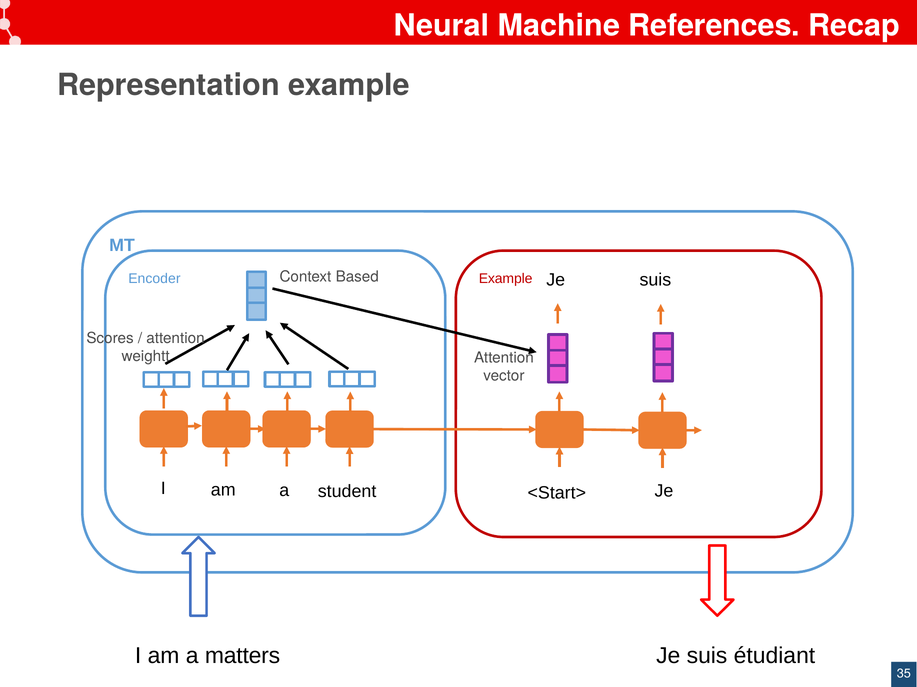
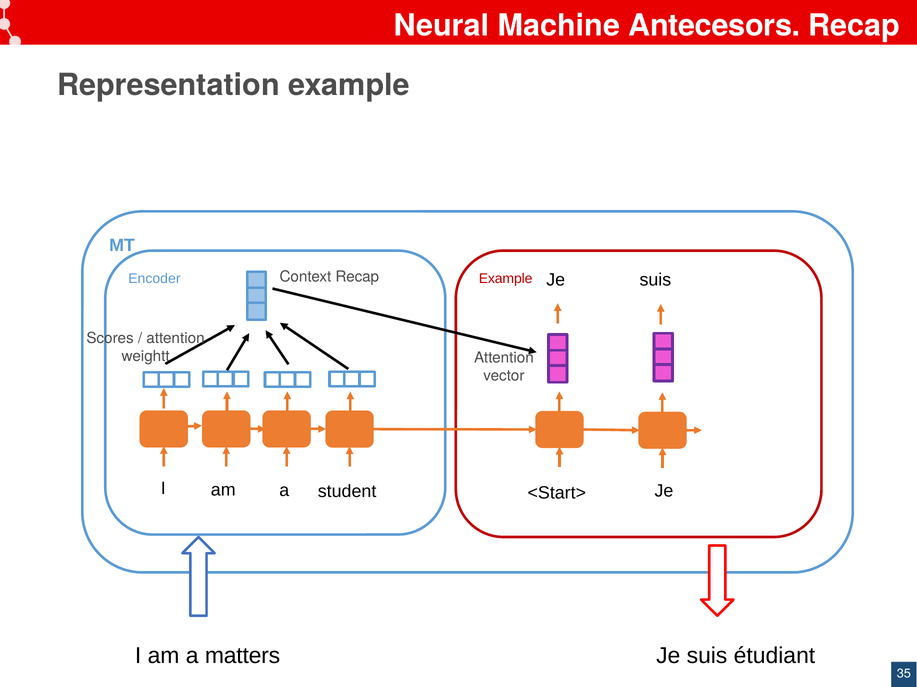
References: References -> Antecesors (714, 26)
Context Based: Based -> Recap (357, 277)
